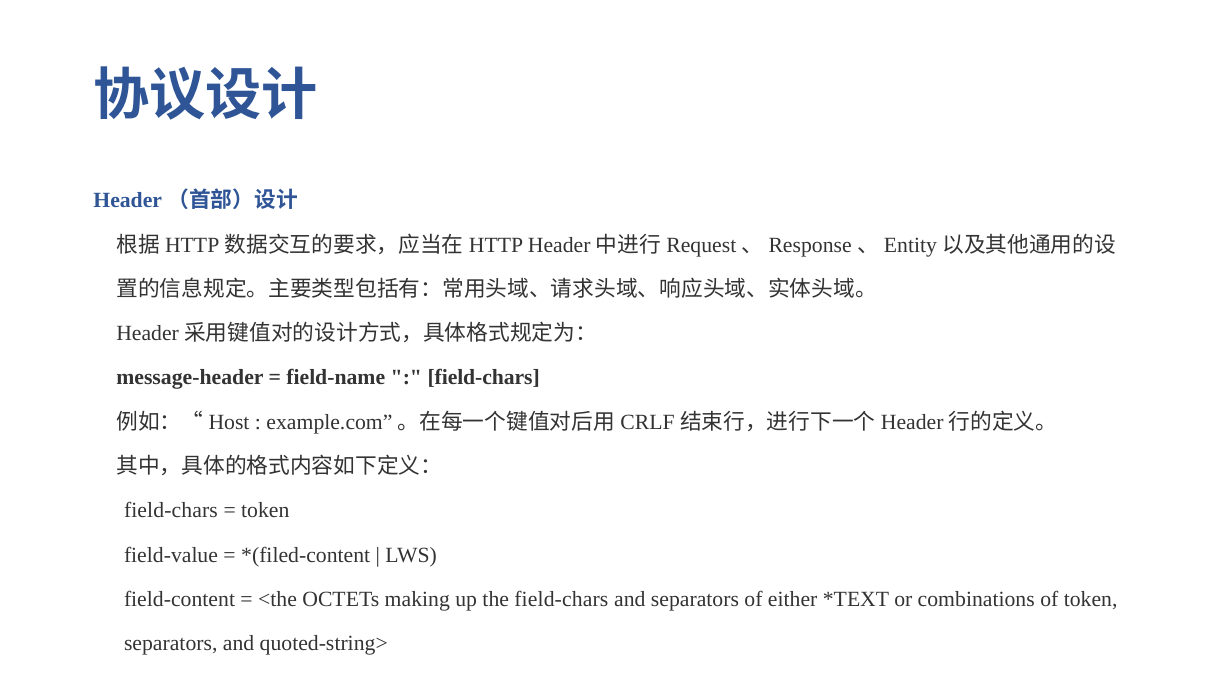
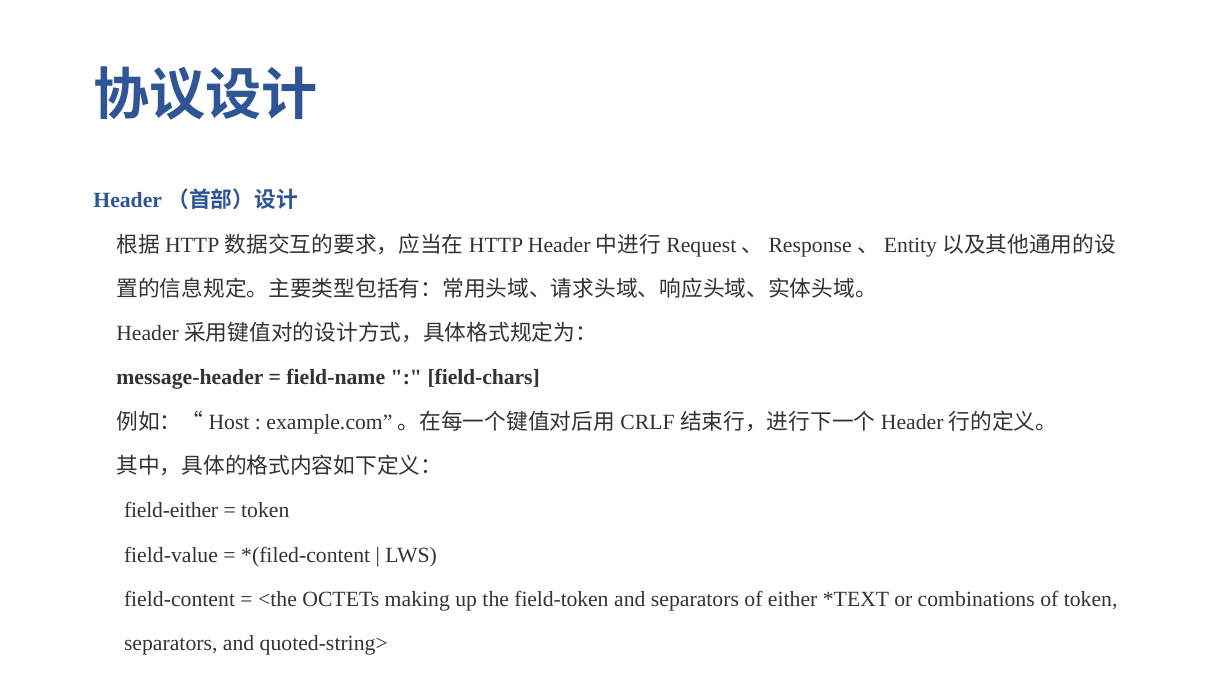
field-chars: field-chars -> field-either (171, 511)
the field-chars: field-chars -> field-token (561, 599)
